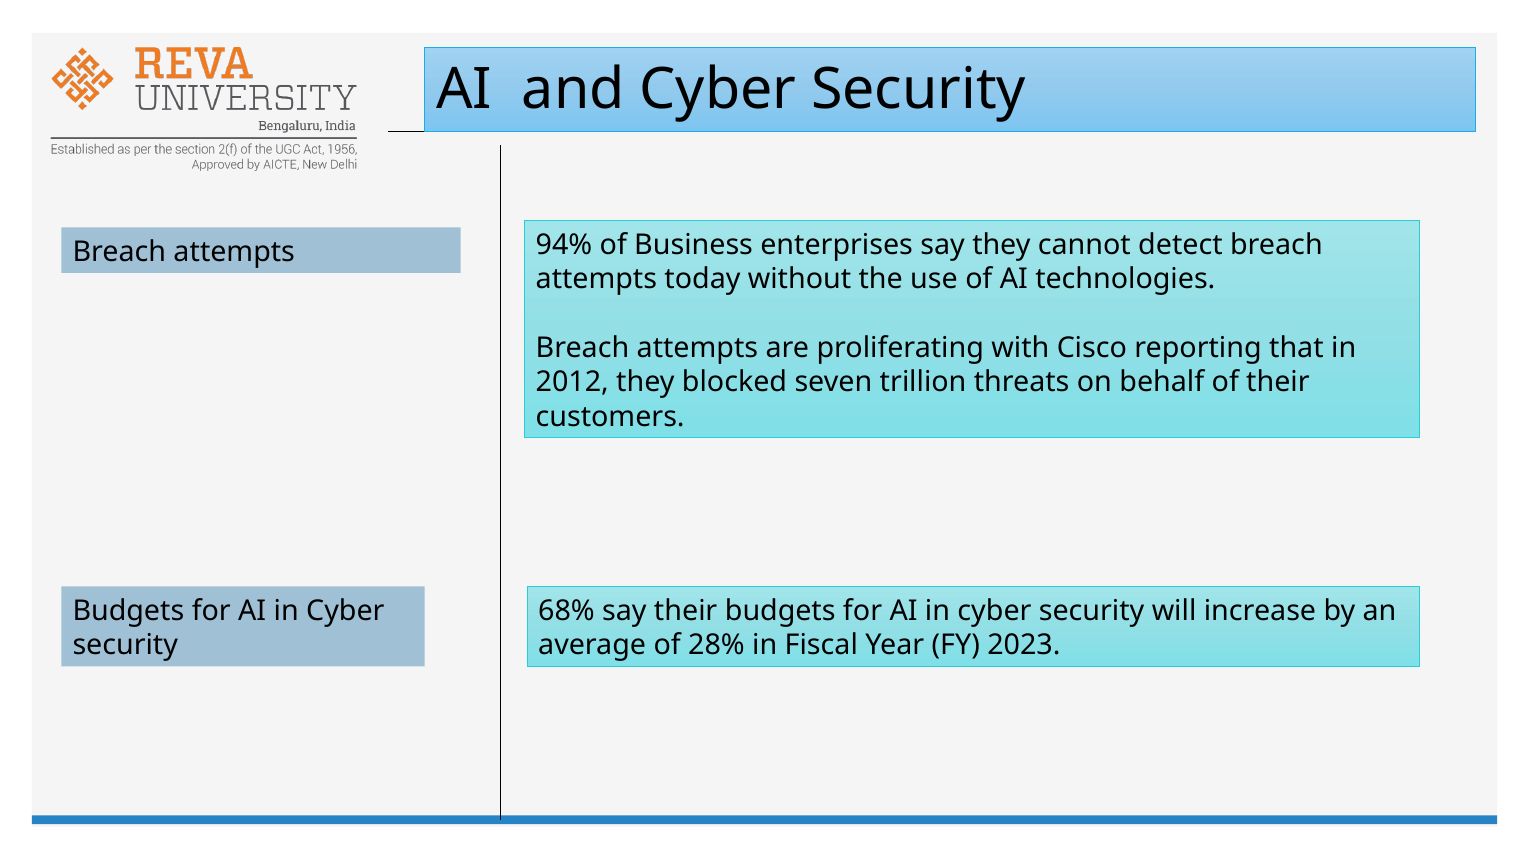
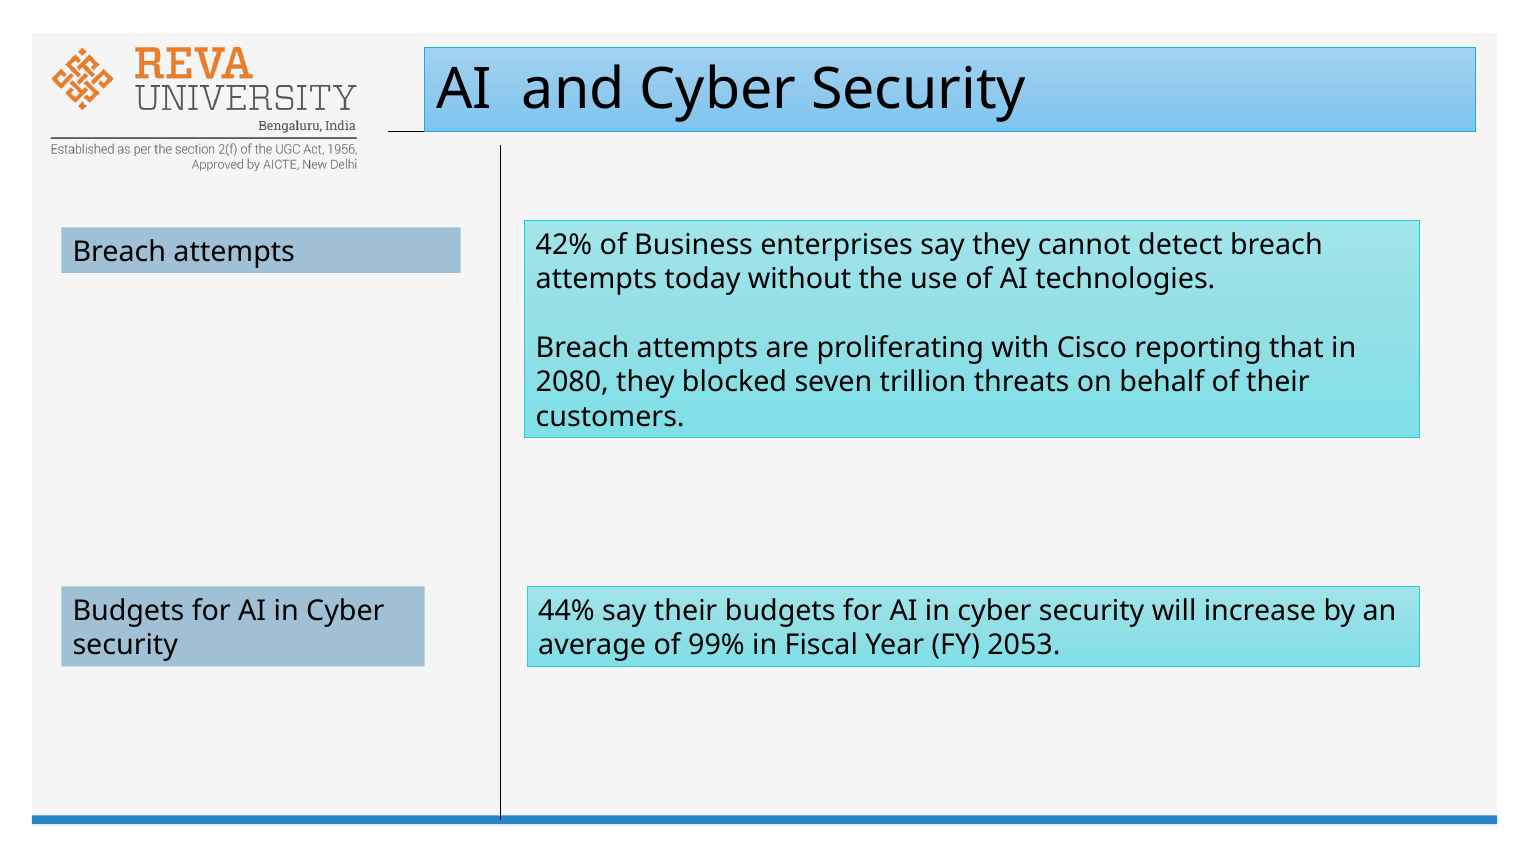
94%: 94% -> 42% (564, 245)
2012: 2012 -> 2080 (572, 382)
68%: 68% -> 44% (566, 611)
28%: 28% -> 99% (716, 646)
2023: 2023 -> 2053 (1024, 646)
